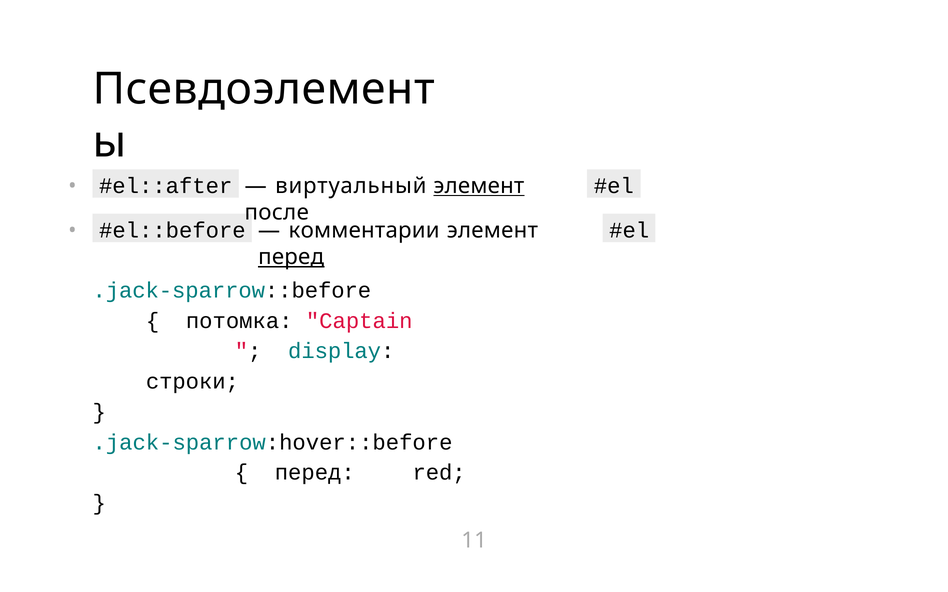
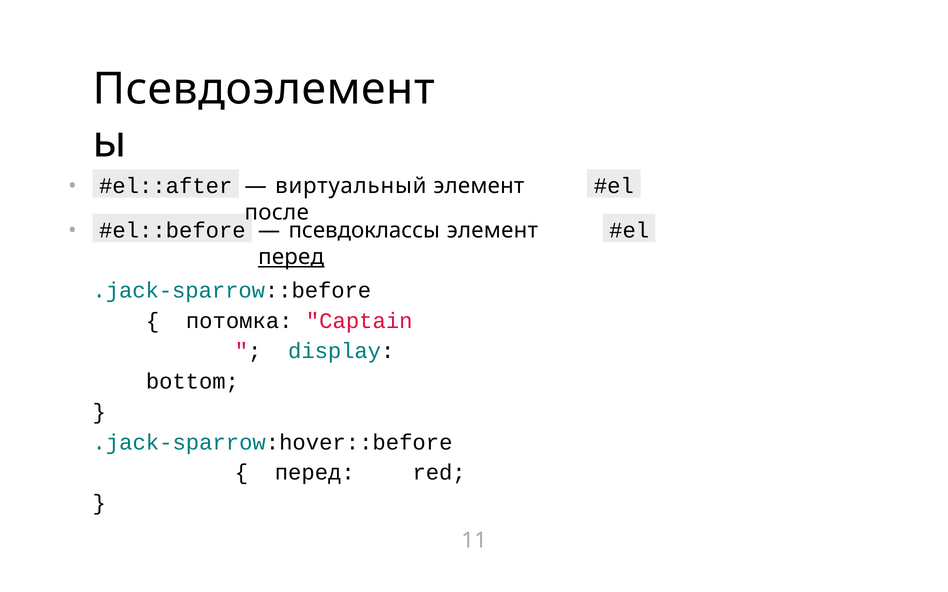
элемент underline: present -> none (479, 186)
комментарии: комментарии -> псевдоклассы (364, 231)
строки: строки -> bottom (192, 382)
